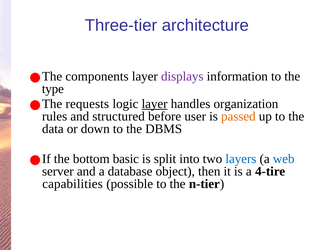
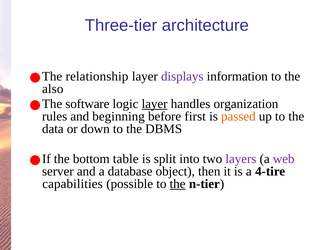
components: components -> relationship (97, 77)
type: type -> also (53, 89)
requests: requests -> software (87, 104)
structured: structured -> beginning (119, 117)
user: user -> first (195, 117)
basic: basic -> table (126, 159)
layers colour: blue -> purple (241, 159)
web colour: blue -> purple (284, 159)
the underline: none -> present (178, 184)
